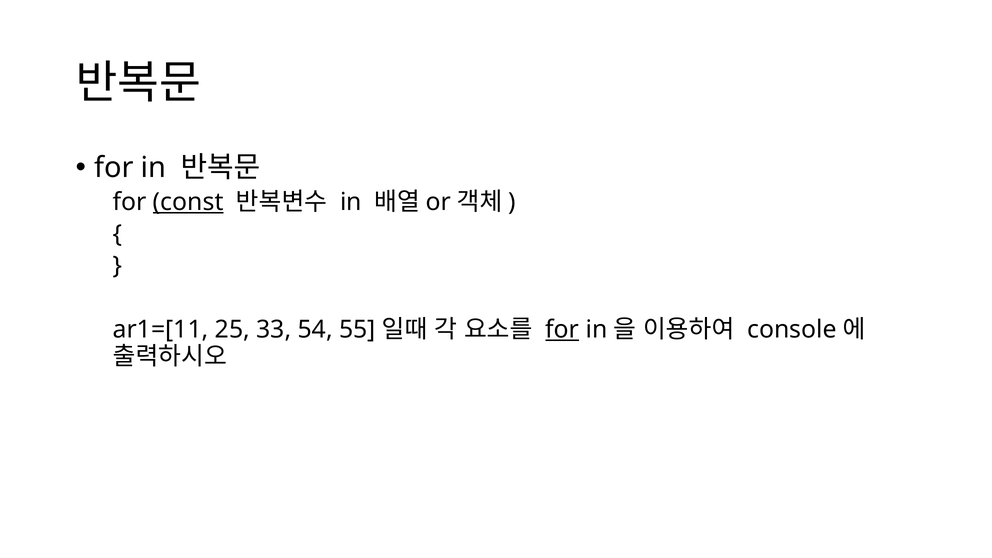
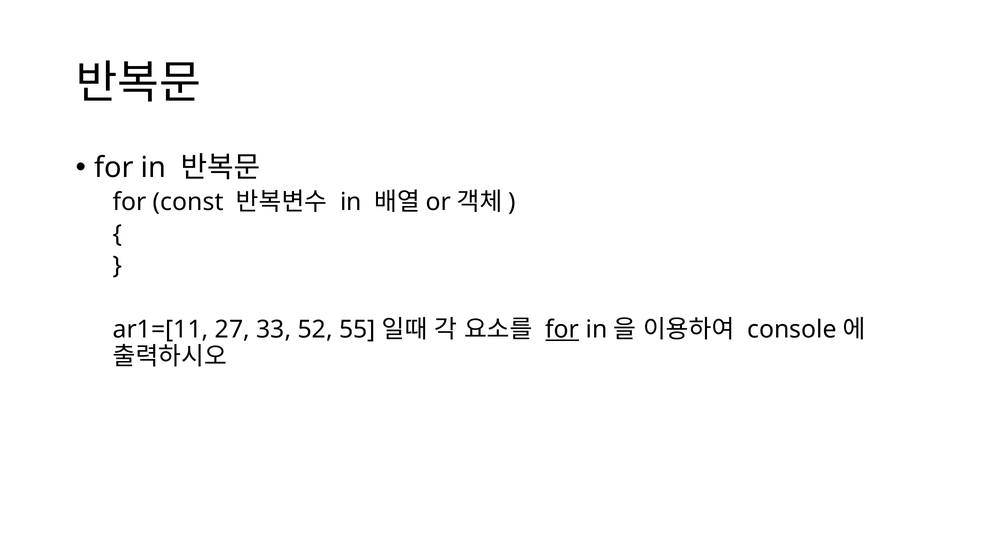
const underline: present -> none (188, 202)
25: 25 -> 27 (232, 330)
54: 54 -> 52 (315, 330)
